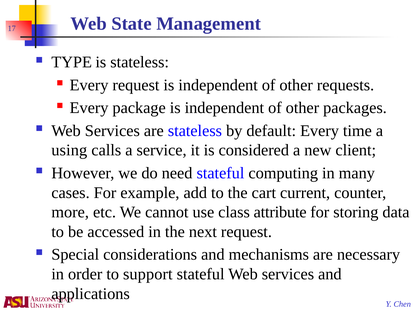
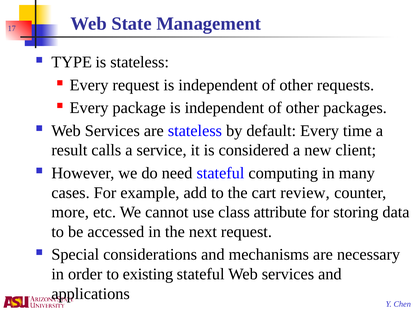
using: using -> result (69, 150)
current: current -> review (305, 193)
support: support -> existing (148, 274)
